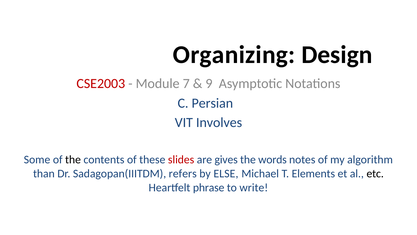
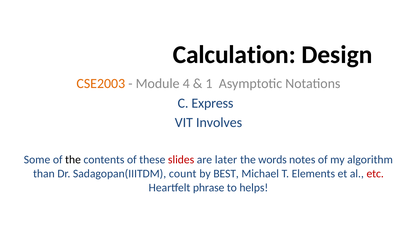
Organizing: Organizing -> Calculation (234, 55)
CSE2003 colour: red -> orange (101, 84)
7: 7 -> 4 (186, 84)
9: 9 -> 1 (209, 84)
Persian: Persian -> Express (212, 103)
gives: gives -> later (226, 159)
refers: refers -> count (183, 173)
ELSE: ELSE -> BEST (226, 173)
etc colour: black -> red (375, 173)
write: write -> helps (254, 187)
